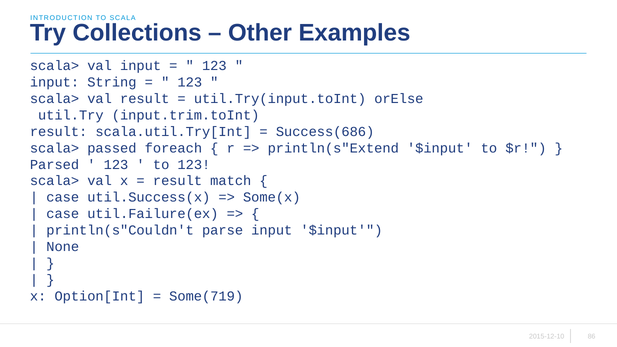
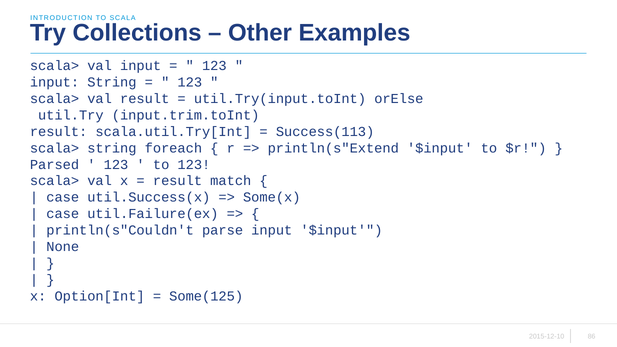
Success(686: Success(686 -> Success(113 (325, 132)
scala> passed: passed -> string (112, 148)
Some(719: Some(719 -> Some(125 (206, 296)
